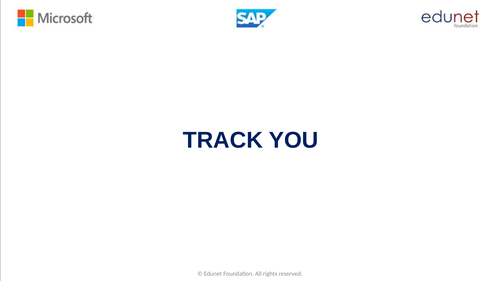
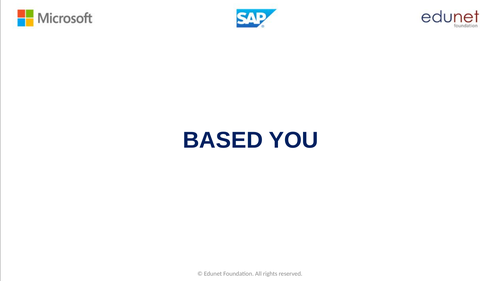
TRACK: TRACK -> BASED (223, 140)
